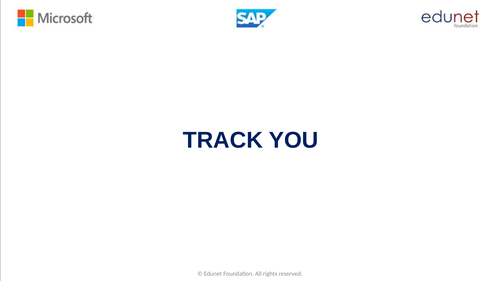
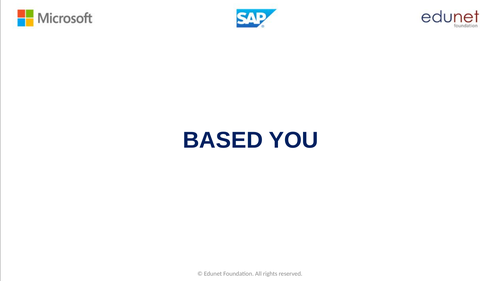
TRACK: TRACK -> BASED (223, 140)
